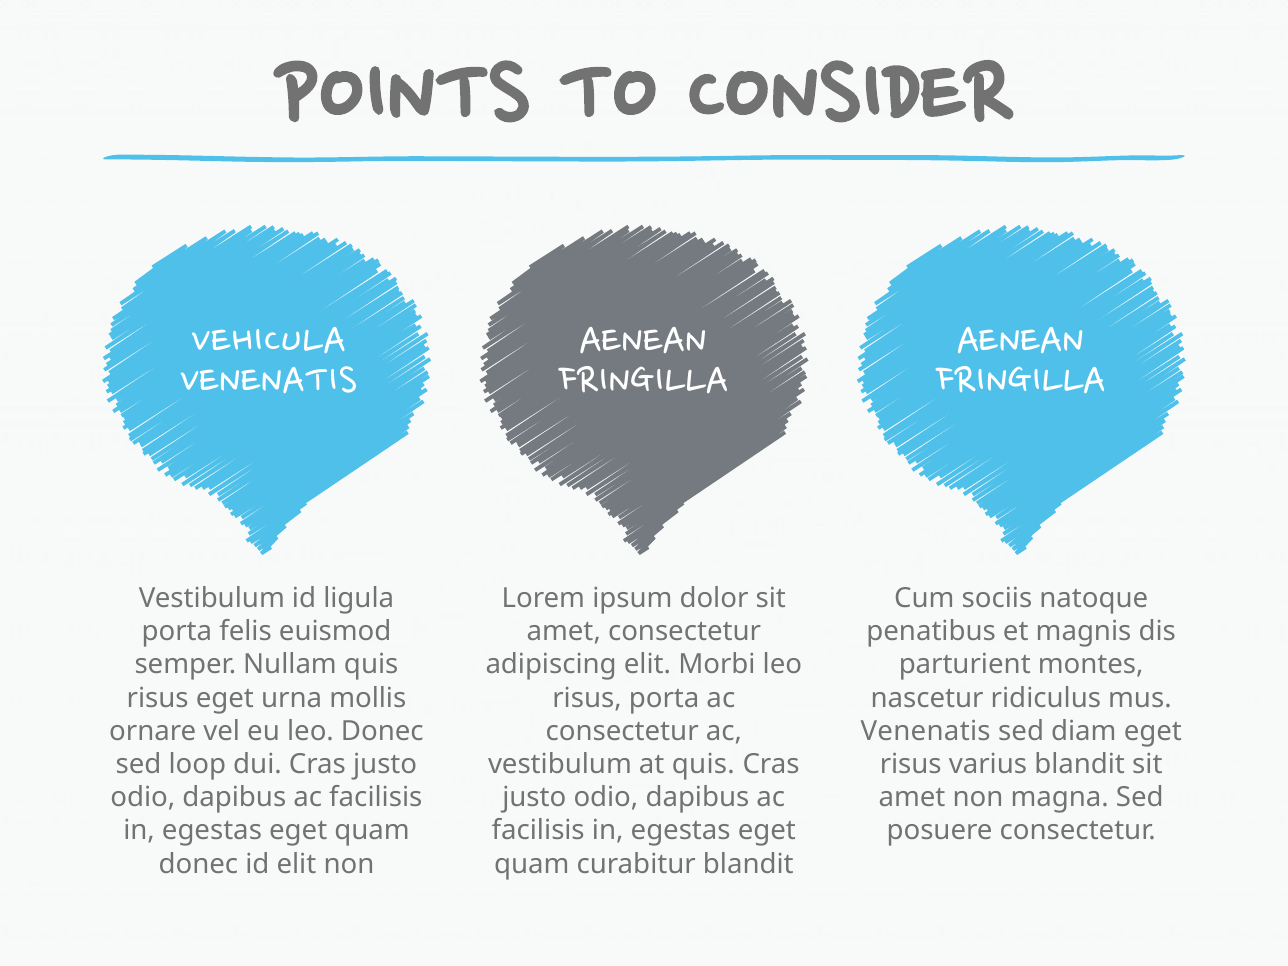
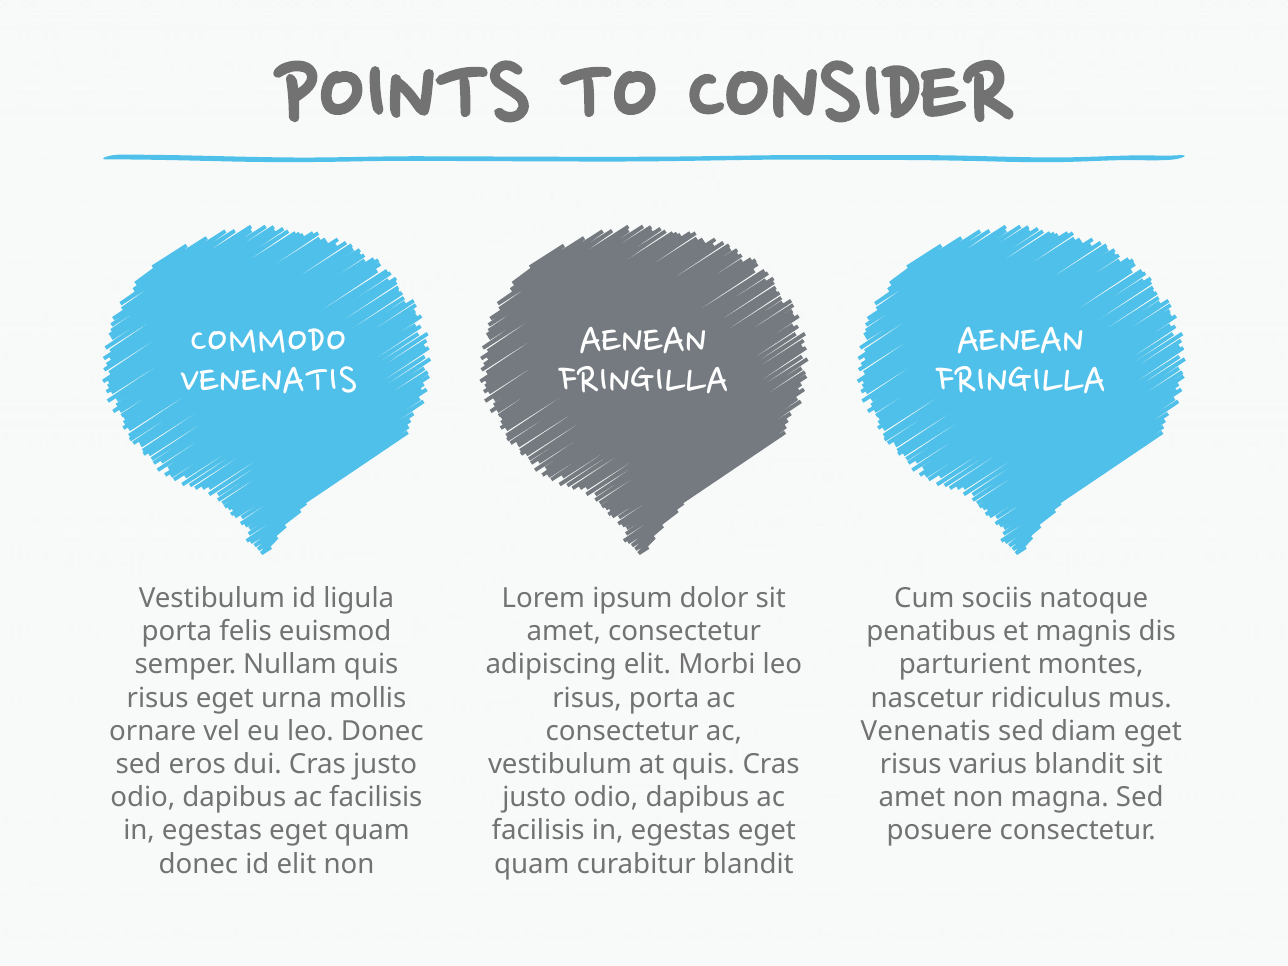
VEHICULA: VEHICULA -> COMMODO (268, 342)
loop: loop -> eros (197, 764)
